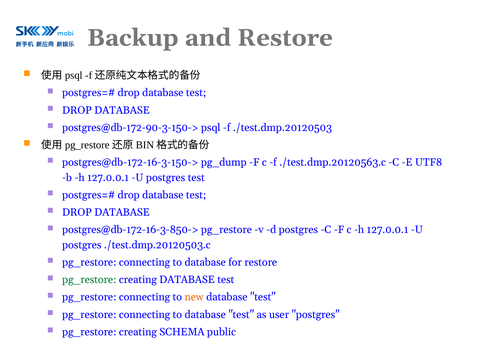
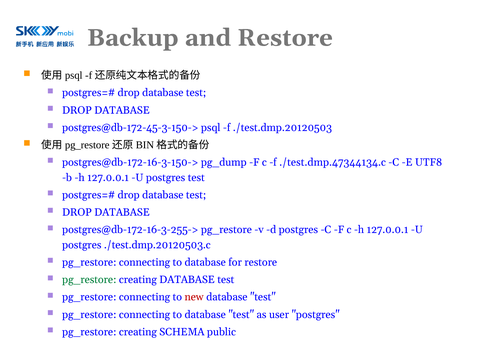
postgres@db-172-90-3-150->: postgres@db-172-90-3-150-> -> postgres@db-172-45-3-150-> (130, 127)
./test.dmp.20120563.c: ./test.dmp.20120563.c -> ./test.dmp.47344134.c (333, 162)
postgres@db-172-16-3-850->: postgres@db-172-16-3-850-> -> postgres@db-172-16-3-255-> (130, 230)
new colour: orange -> red (194, 297)
